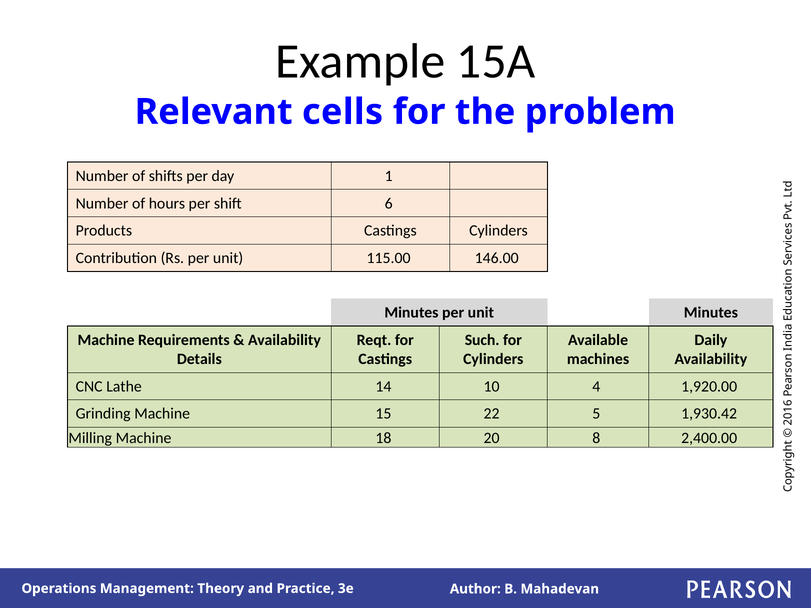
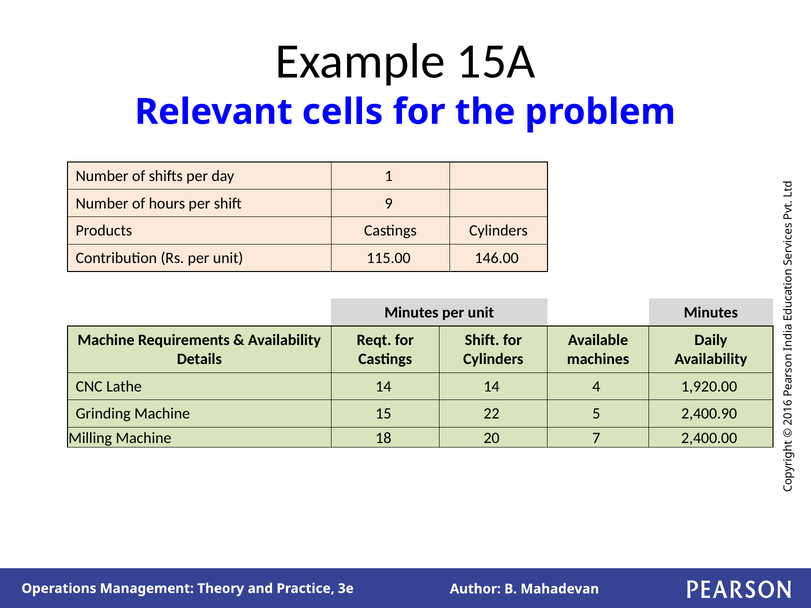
shift 6: 6 -> 9 (389, 203)
Such: Such -> Shift (482, 340)
14 10: 10 -> 14 (492, 387)
1,930.42: 1,930.42 -> 2,400.90 (709, 414)
8: 8 -> 7 (596, 438)
